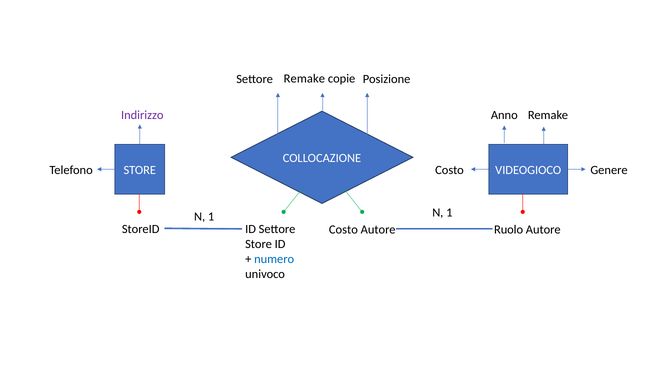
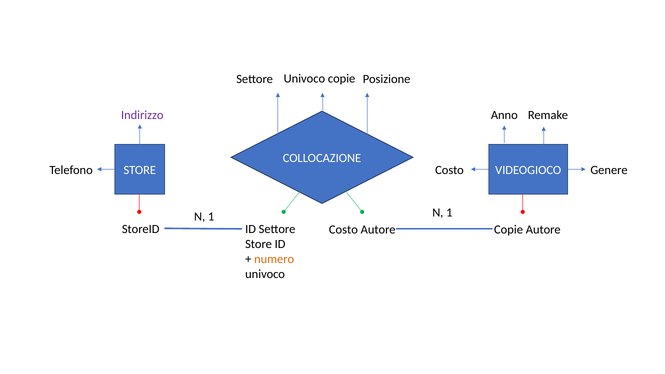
Settore Remake: Remake -> Univoco (304, 79)
Ruolo: Ruolo -> Copie (509, 230)
numero colour: blue -> orange (274, 259)
